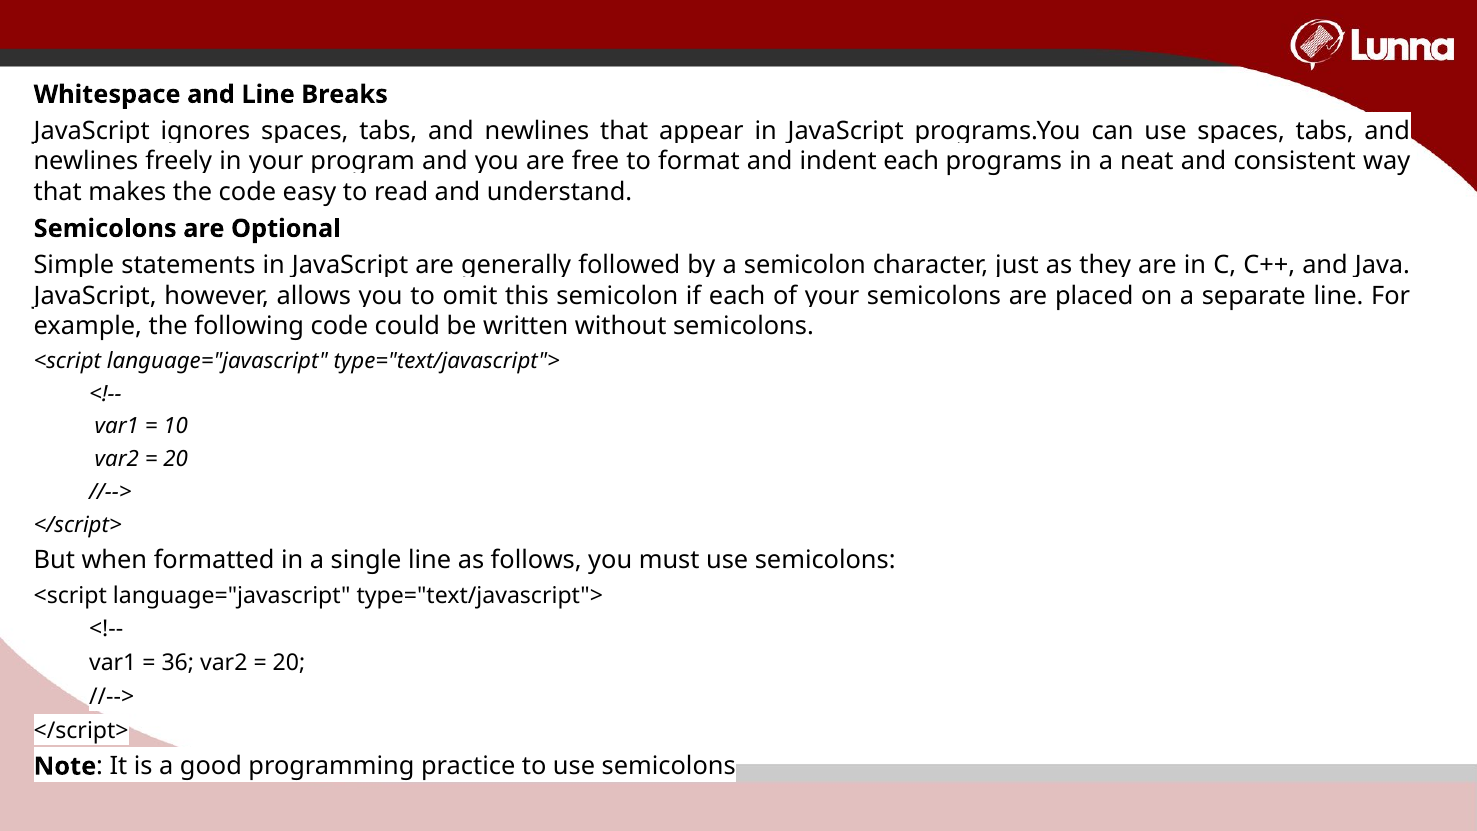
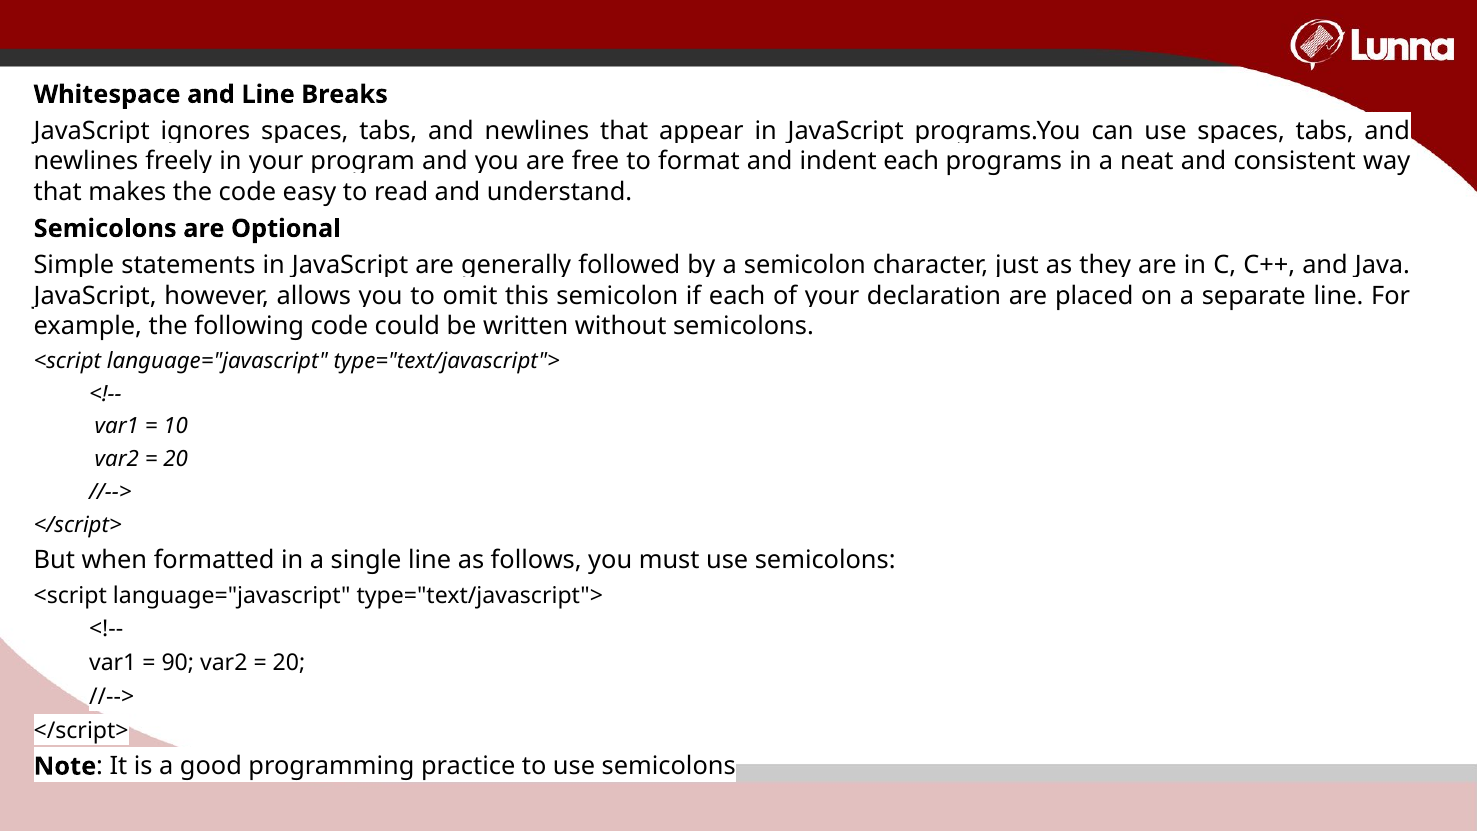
your semicolons: semicolons -> declaration (934, 296)
36: 36 -> 90 (178, 663)
